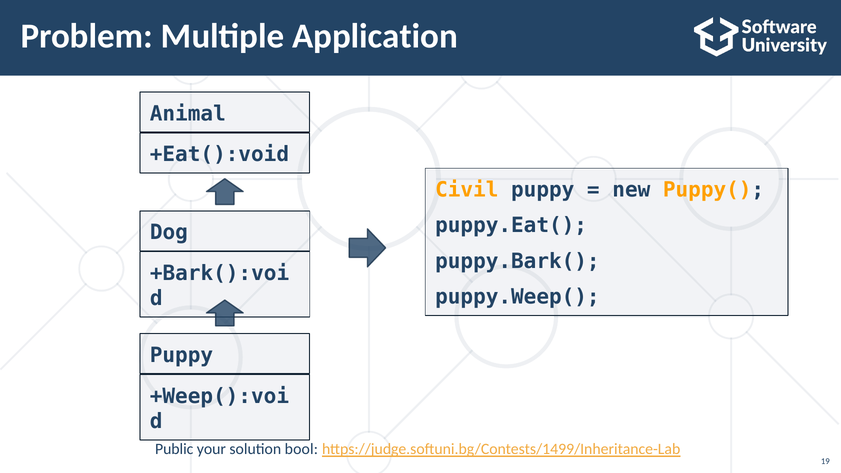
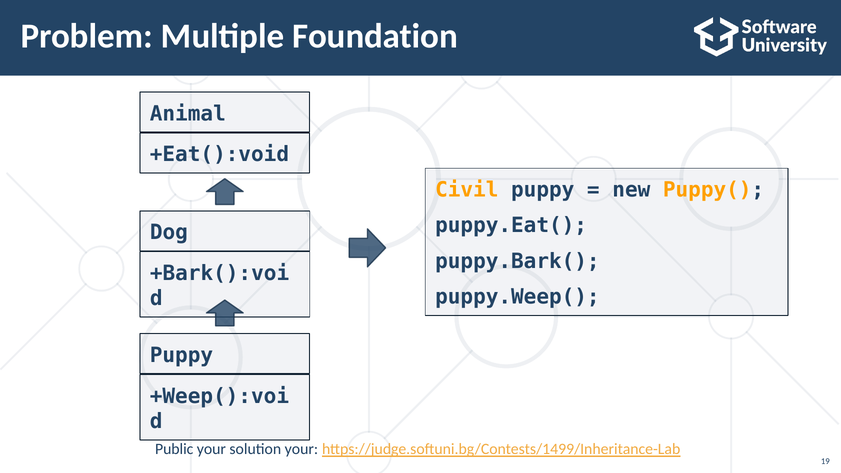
Application: Application -> Foundation (375, 36)
solution bool: bool -> your (301, 449)
